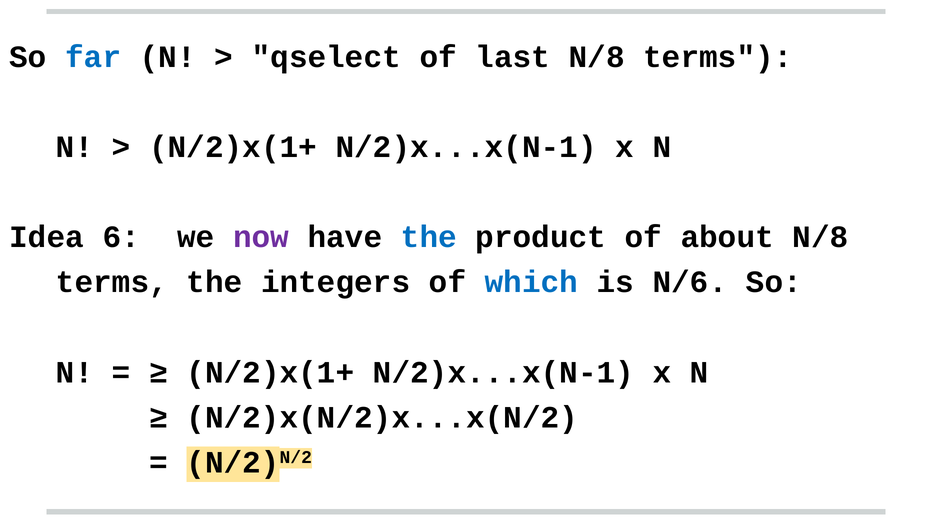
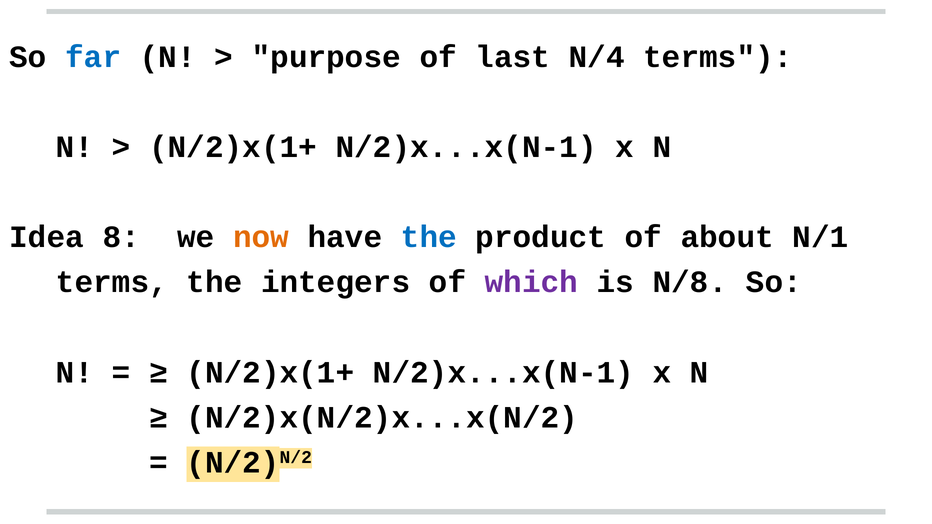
qselect: qselect -> purpose (326, 57)
last N/8: N/8 -> N/4 (597, 57)
6: 6 -> 8 (121, 237)
now colour: purple -> orange (261, 237)
about N/8: N/8 -> N/1 (820, 237)
which colour: blue -> purple (531, 282)
N/6: N/6 -> N/8 (690, 282)
